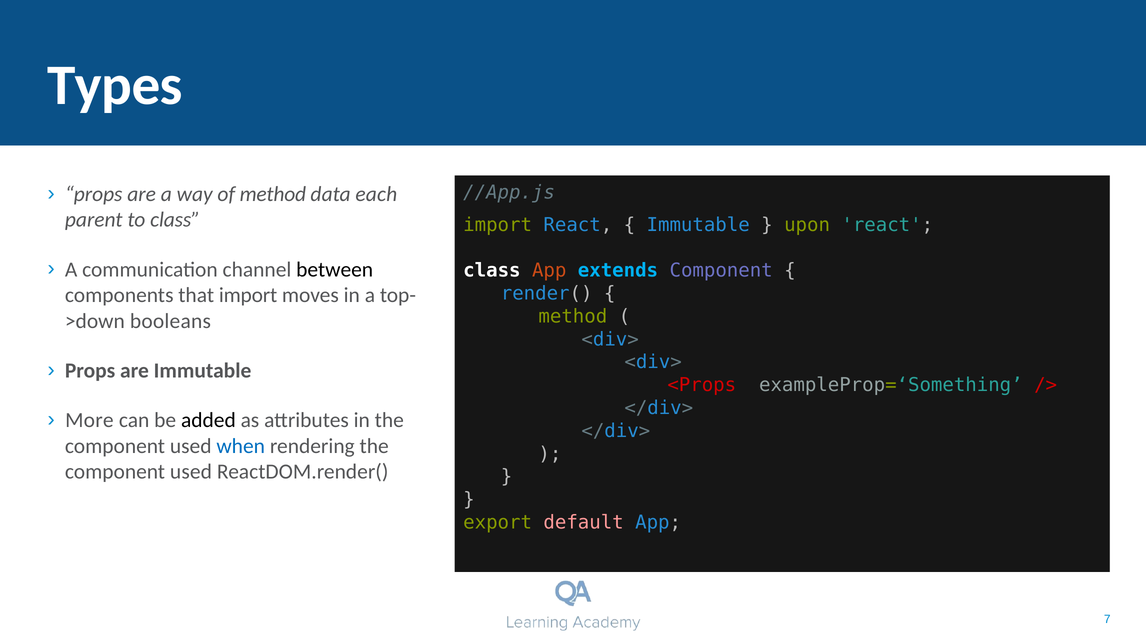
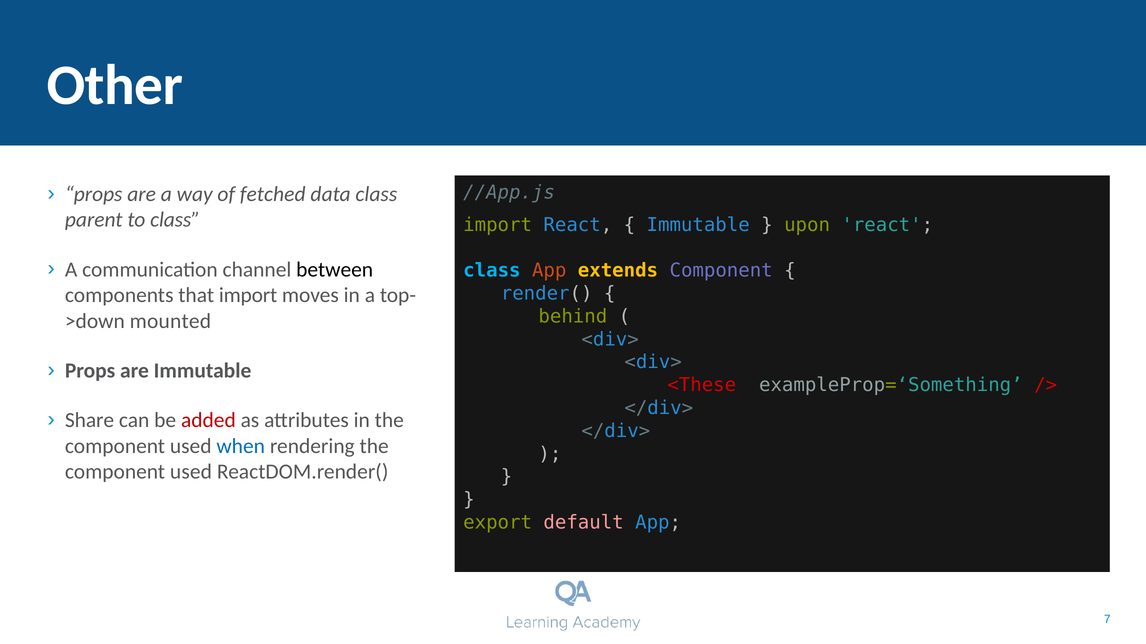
Types: Types -> Other (115, 85)
of method: method -> fetched (273, 194)
data each: each -> class (376, 194)
class colour: white -> light blue (492, 271)
extends colour: light blue -> yellow (618, 271)
method: method -> behind (573, 317)
booleans: booleans -> mounted (170, 321)
<Props: <Props -> <These (702, 385)
More: More -> Share (90, 421)
added colour: black -> red (208, 421)
